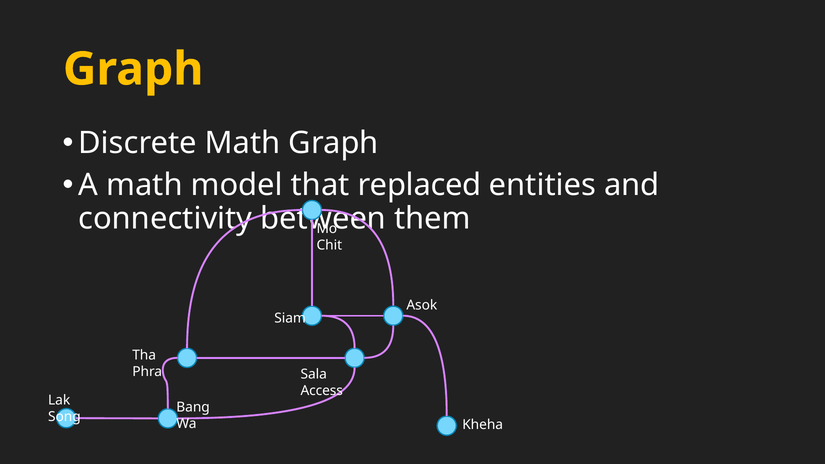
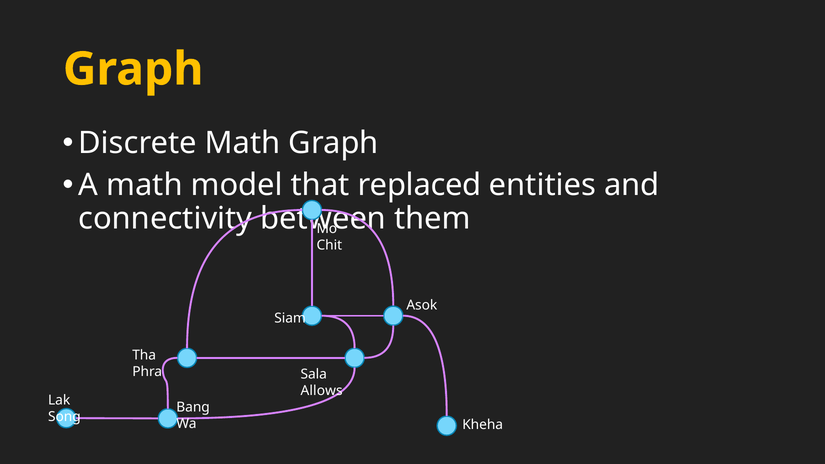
Access: Access -> Allows (322, 391)
